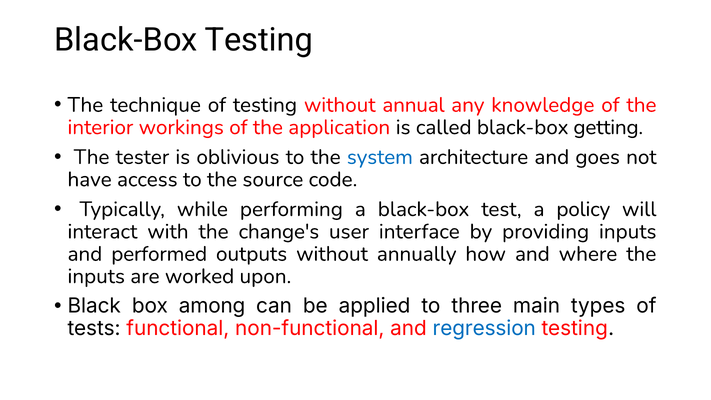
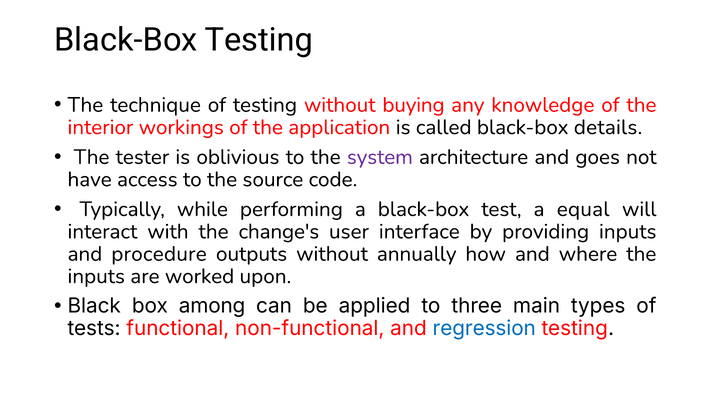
annual: annual -> buying (413, 105)
getting: getting -> details (608, 127)
system colour: blue -> purple (380, 157)
policy: policy -> equal (583, 209)
performed: performed -> procedure (159, 254)
